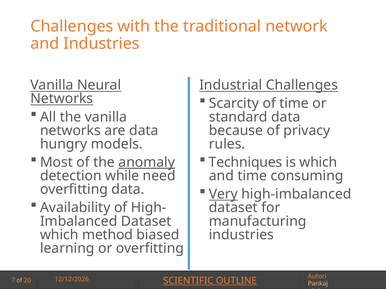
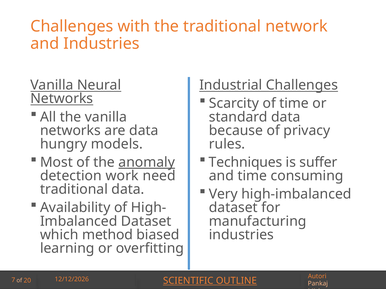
is which: which -> suffer (318, 163)
while: while -> work (122, 176)
overfitting: overfitting -> traditional (74, 190)
Very underline: present -> none (223, 194)
